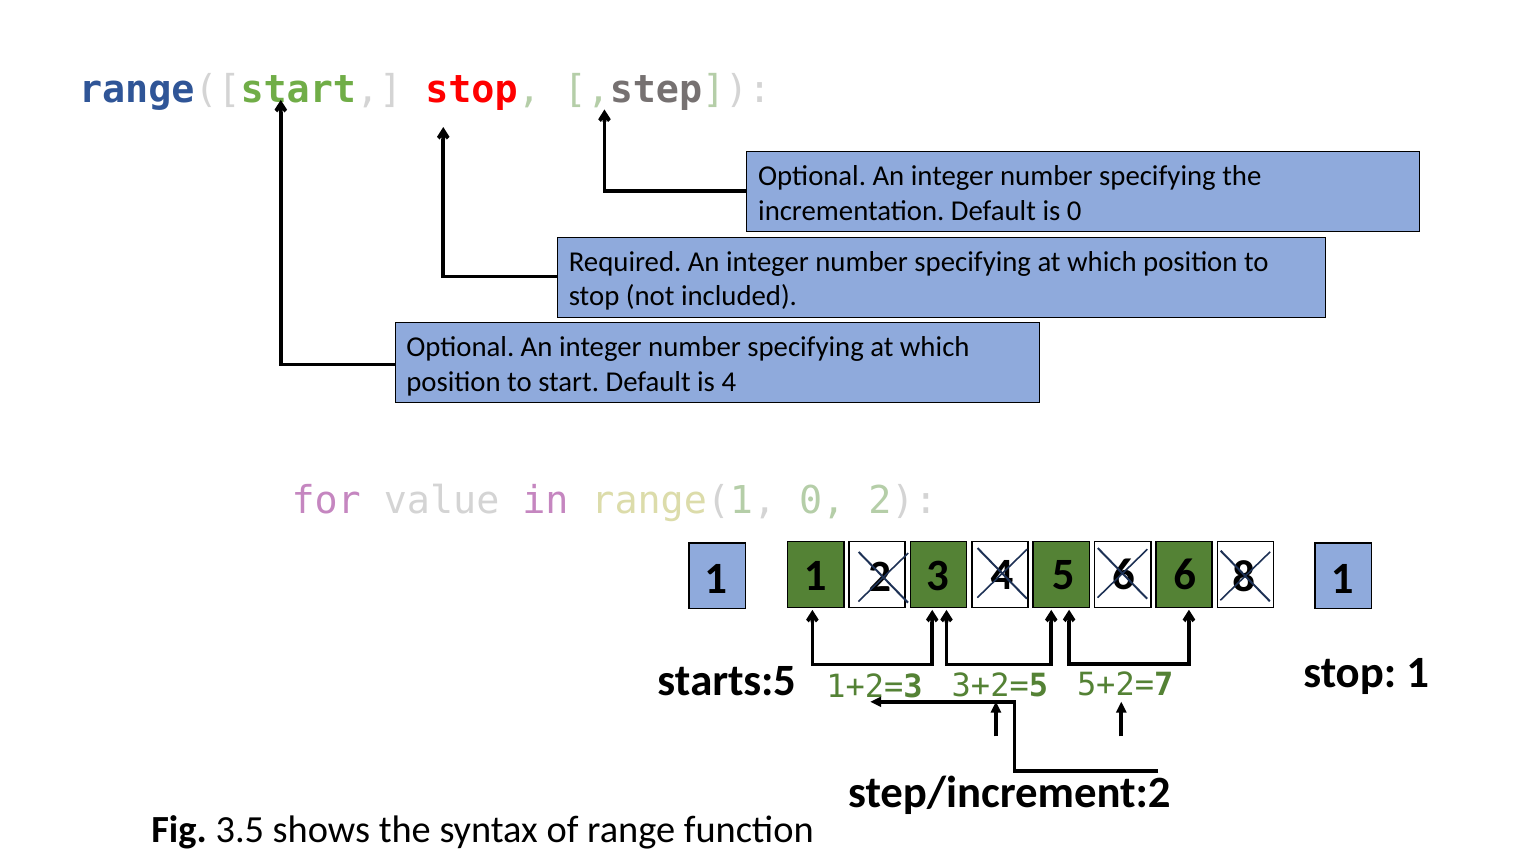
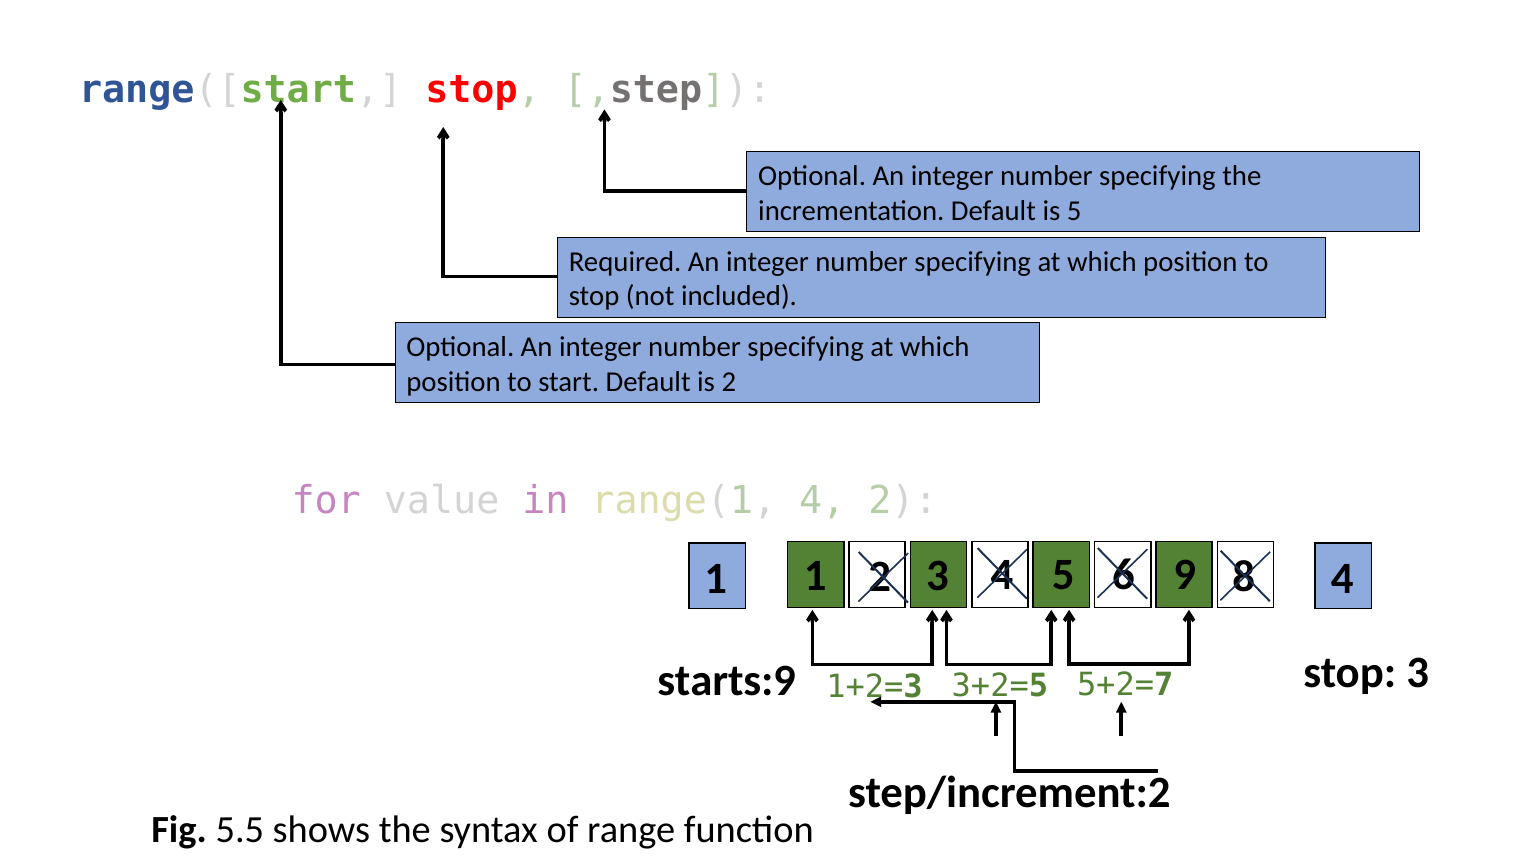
is 0: 0 -> 5 (1074, 211)
is 4: 4 -> 2 (729, 382)
range(1 0: 0 -> 4 (822, 501)
6: 6 -> 9 (1185, 575)
1 1: 1 -> 4 (1342, 579)
starts:5: starts:5 -> starts:9 (727, 681)
stop 1: 1 -> 3 (1418, 673)
3.5: 3.5 -> 5.5 (240, 830)
